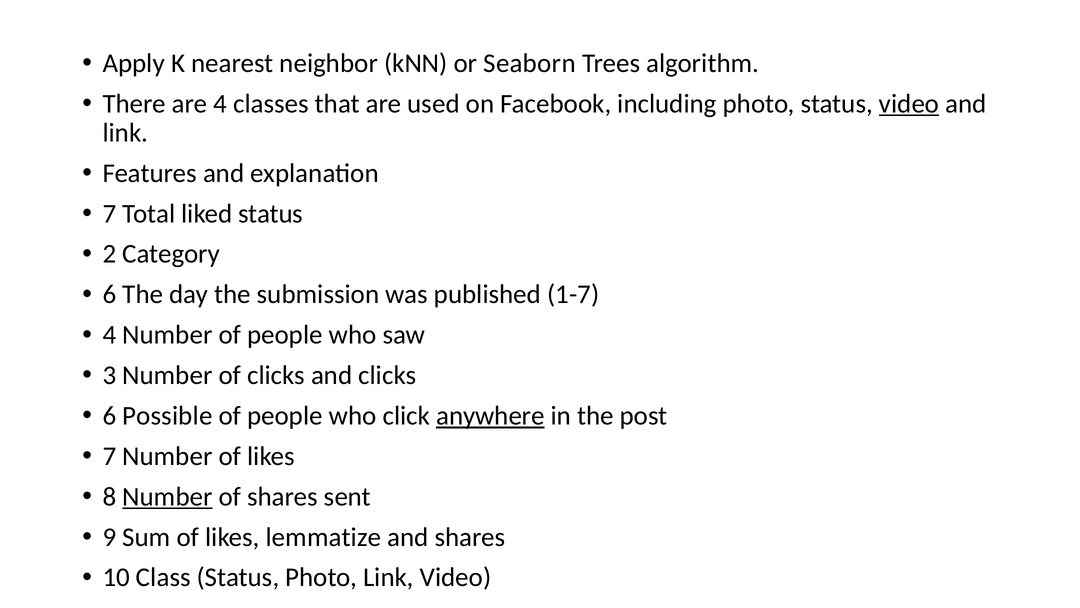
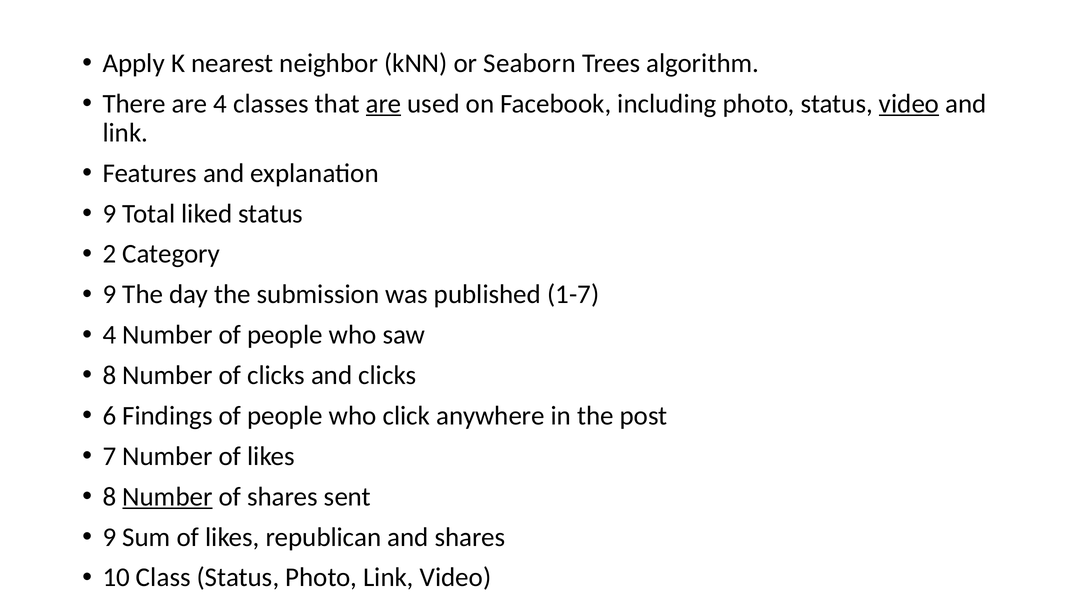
are underline: none -> present (384, 103)
7: 7 -> 9 (109, 213)
6: 6 -> 9 (109, 294)
3: 3 -> 8 (109, 375)
Possible: Possible -> Findings (167, 415)
anywhere underline: present -> none (490, 415)
lemmatize: lemmatize -> republican (323, 537)
